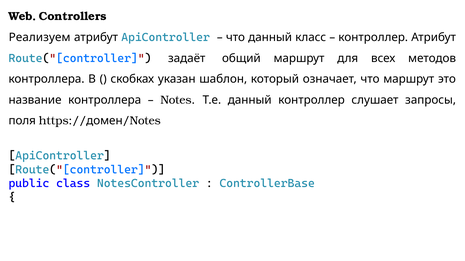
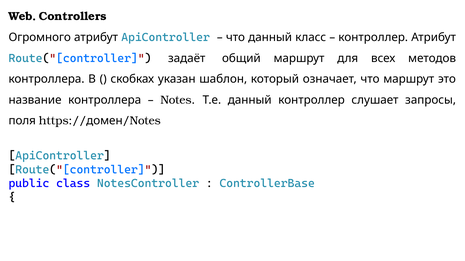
Реализуем: Реализуем -> Огромного (40, 37)
